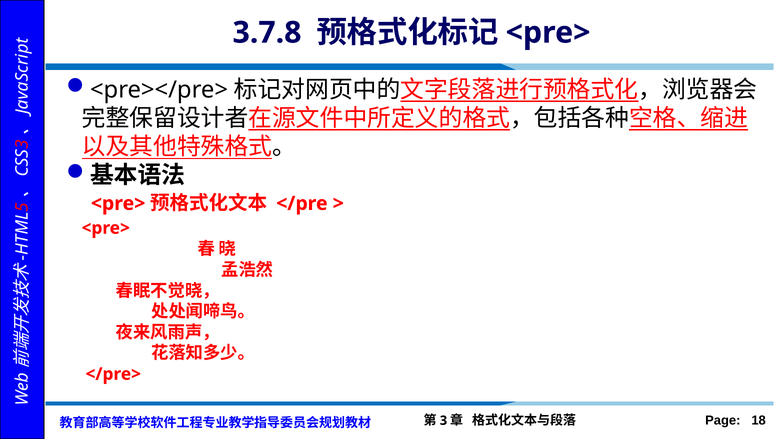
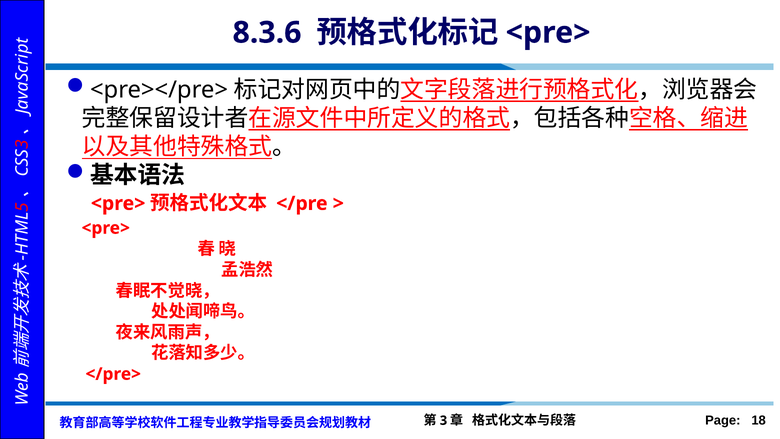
3.7.8: 3.7.8 -> 8.3.6 (267, 33)
